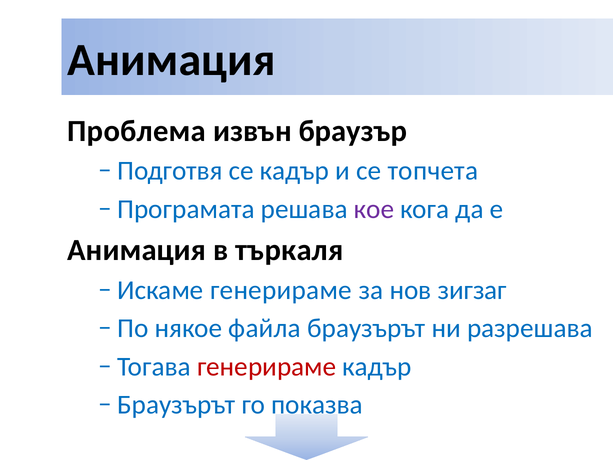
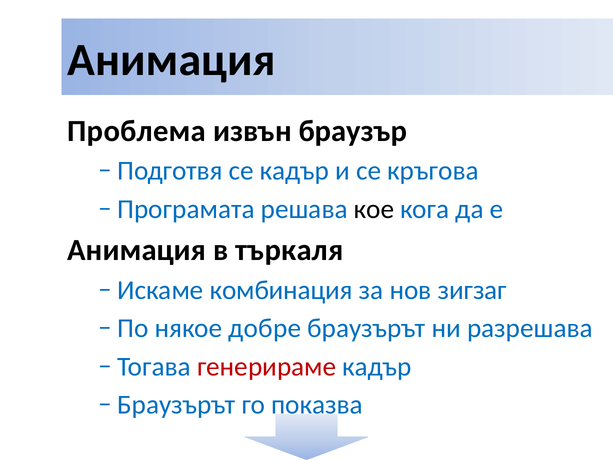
топчета: топчета -> кръгова (433, 171)
кое colour: purple -> black (374, 209)
Искаме генерираме: генерираме -> комбинация (281, 290)
файла: файла -> добре (265, 328)
